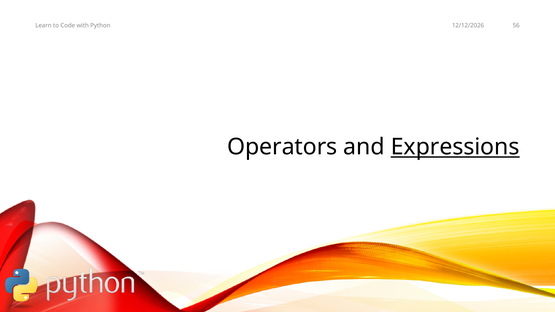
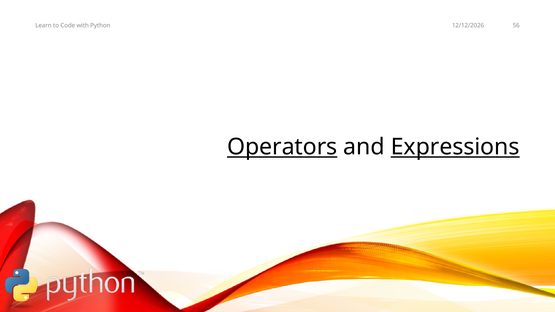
Operators underline: none -> present (282, 147)
